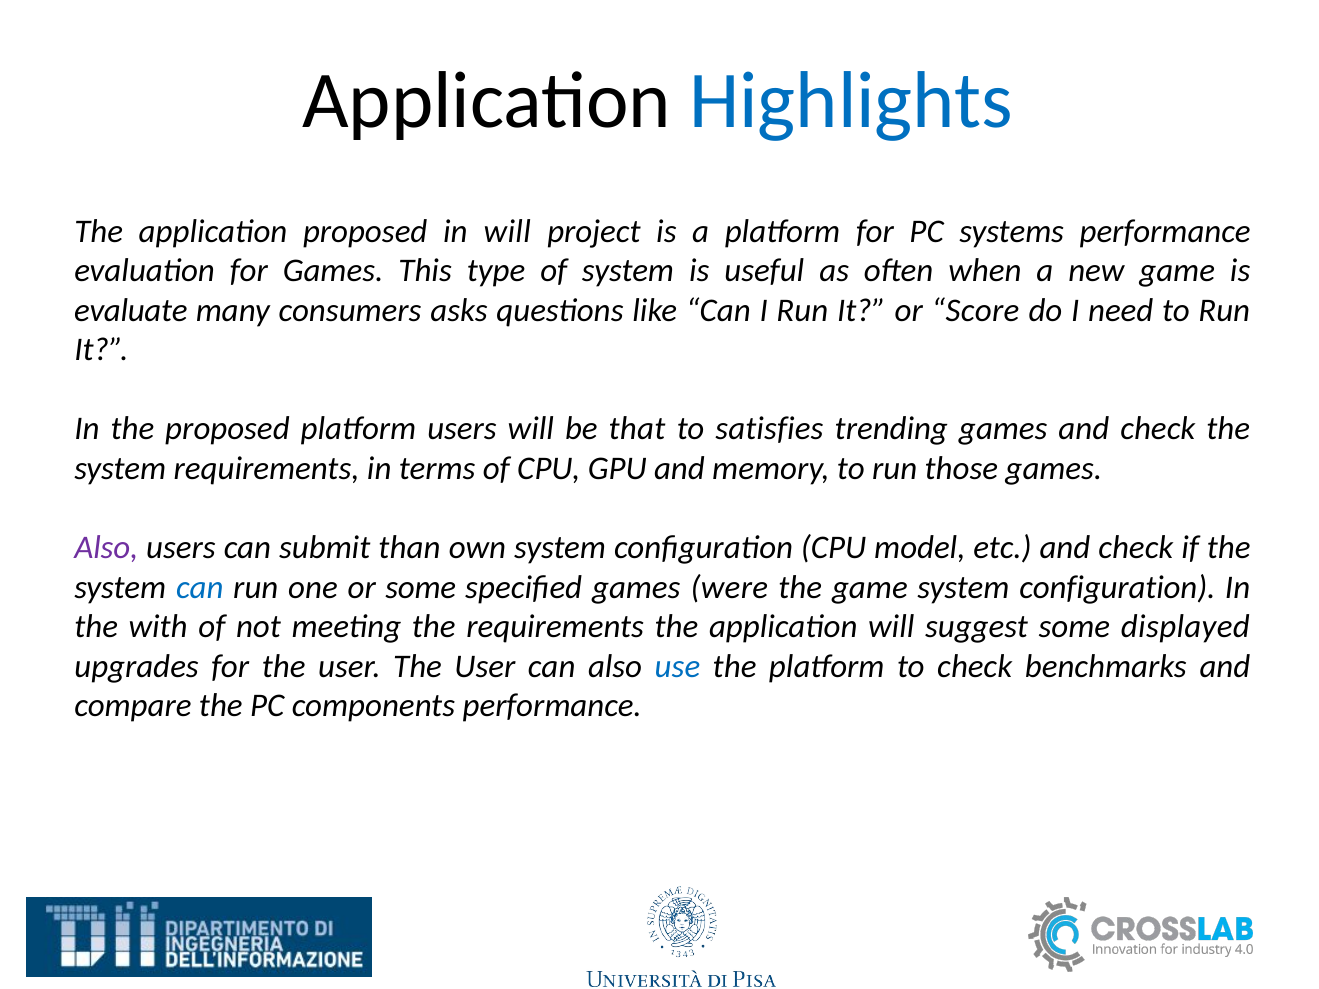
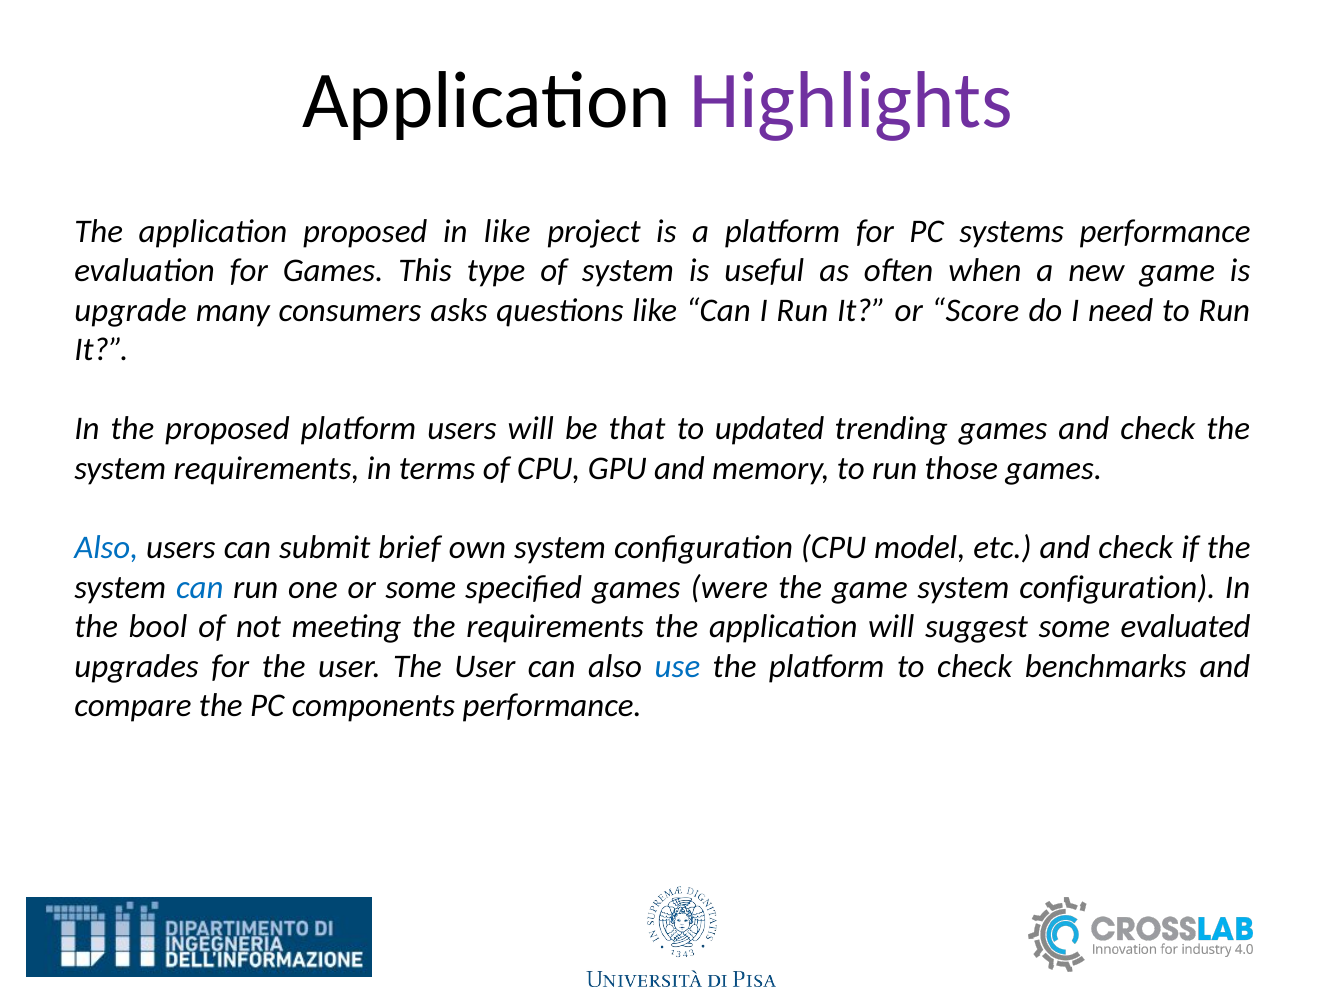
Highlights colour: blue -> purple (851, 101)
in will: will -> like (507, 231)
evaluate: evaluate -> upgrade (131, 310)
satisfies: satisfies -> updated (770, 429)
Also colour: purple -> blue (106, 548)
than: than -> brief (410, 548)
with: with -> bool (158, 627)
displayed: displayed -> evaluated (1186, 627)
